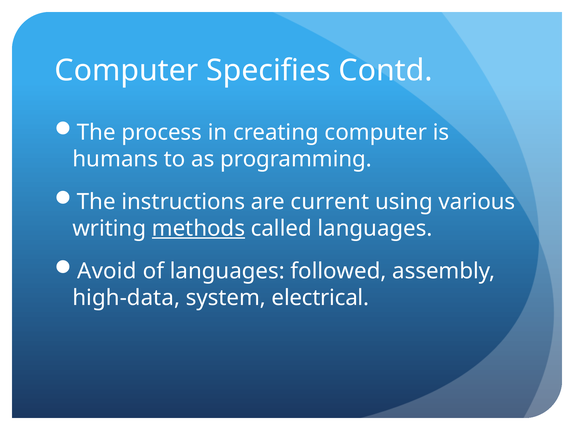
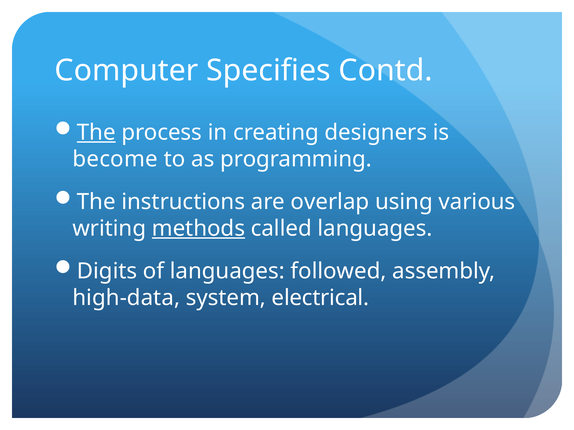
The underline: none -> present (96, 133)
creating computer: computer -> designers (376, 133)
humans: humans -> become (115, 159)
current: current -> overlap (330, 202)
Avoid: Avoid -> Digits (107, 271)
